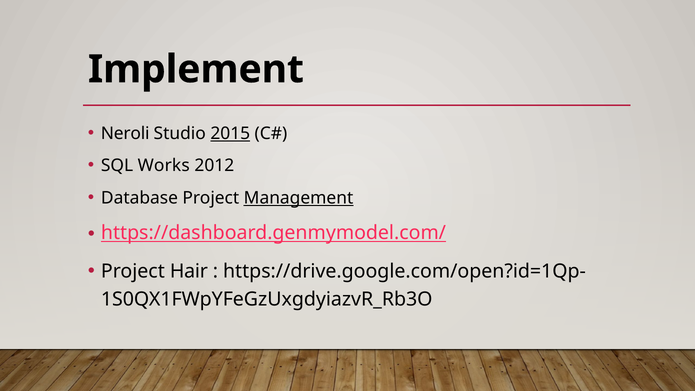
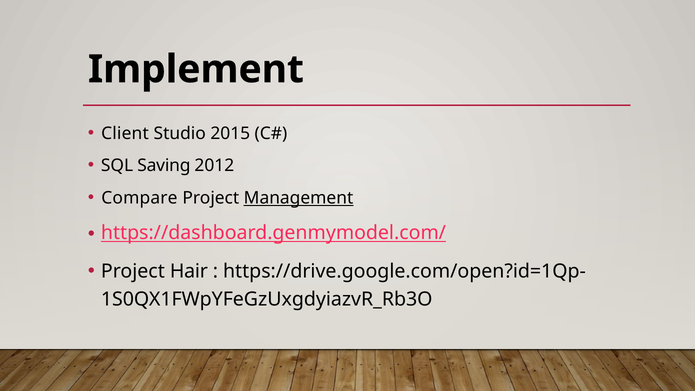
Neroli: Neroli -> Client (125, 133)
2015 underline: present -> none (230, 133)
Works: Works -> Saving (164, 166)
Database: Database -> Compare (139, 198)
